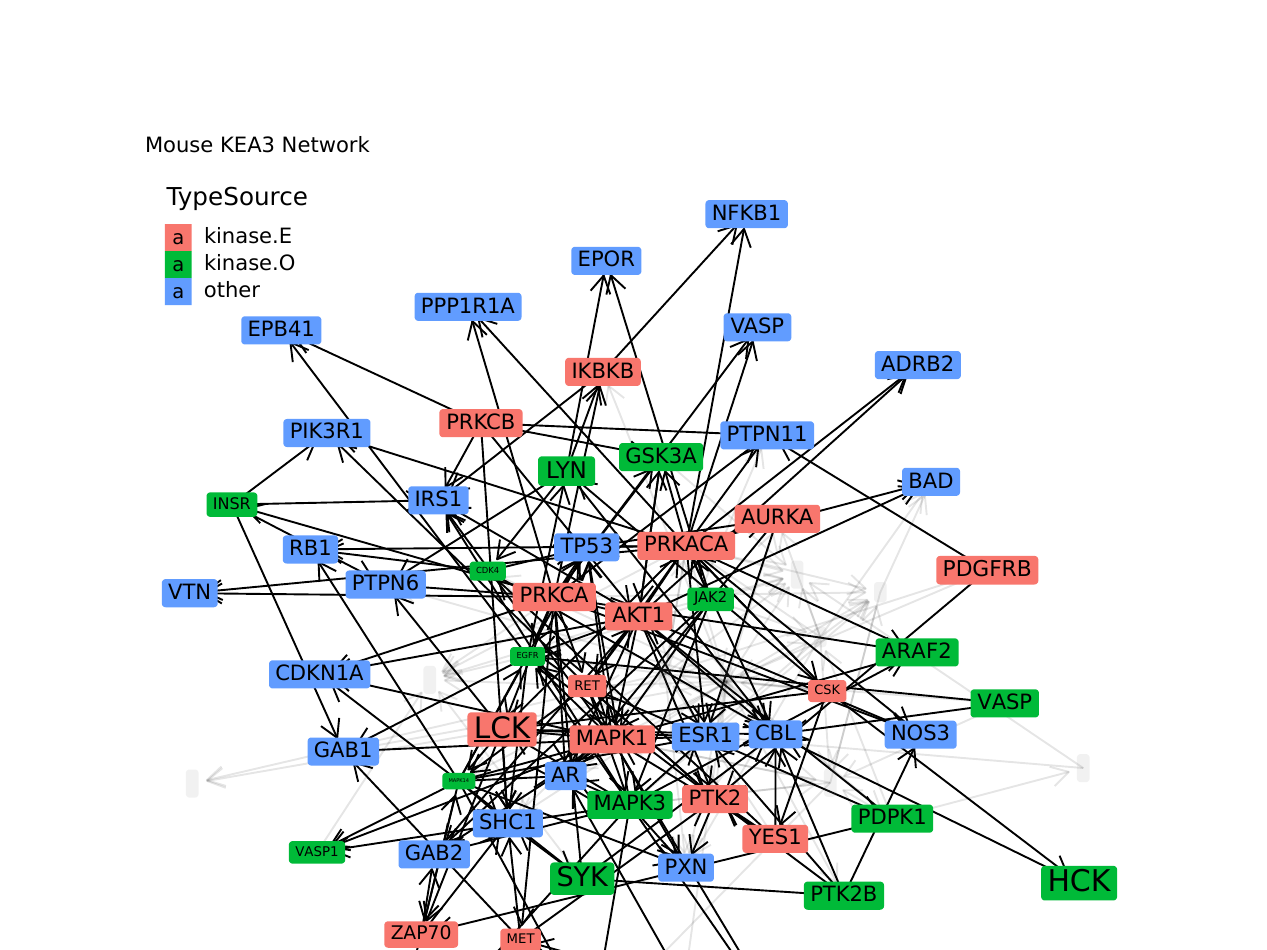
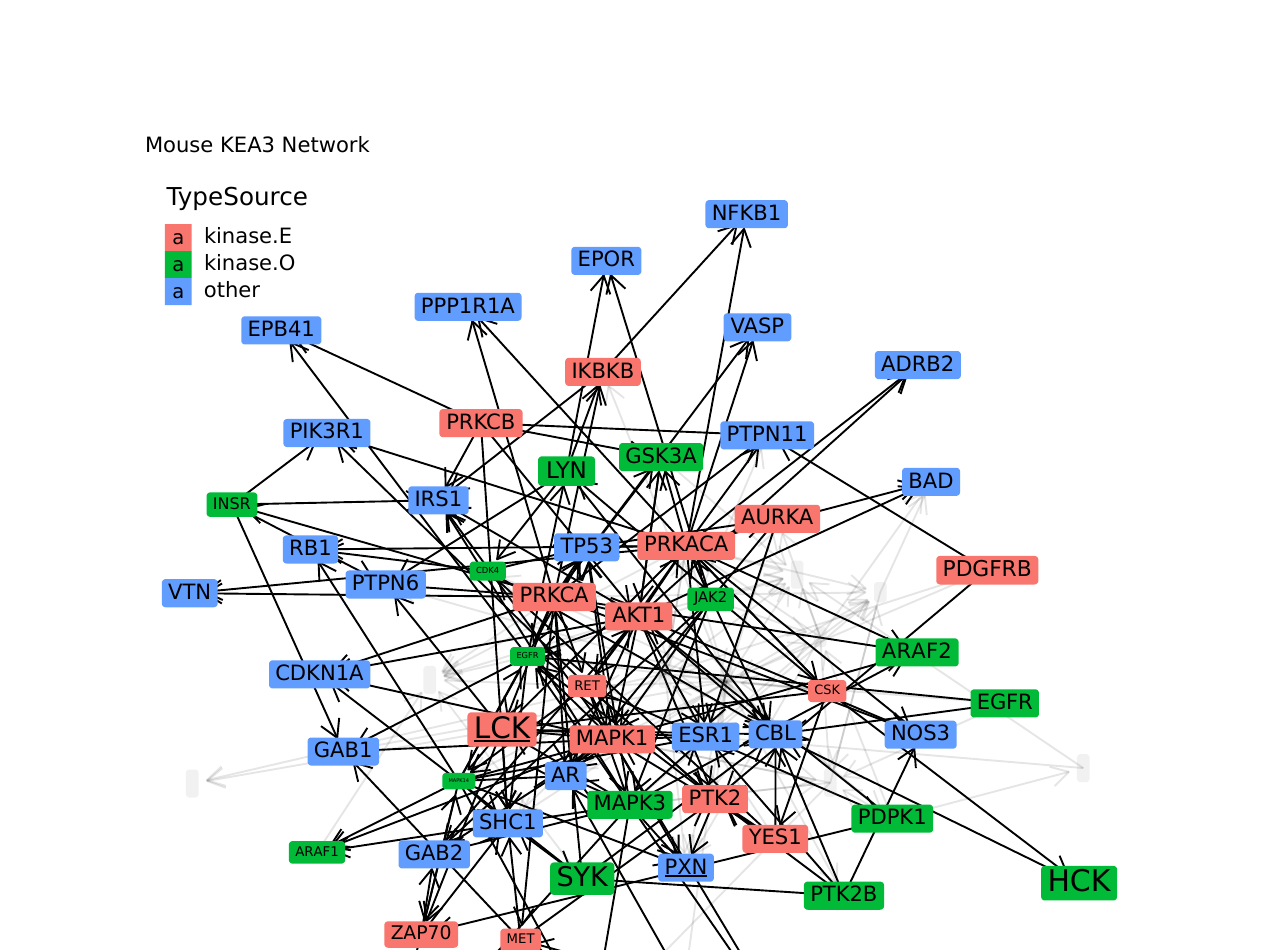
VASP: VASP -> EGFR (1005, 703)
VASP1: VASP1 -> ARAF1 (317, 852)
PXN underline: none -> present (686, 867)
